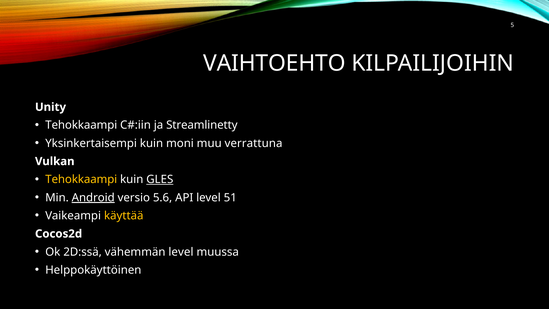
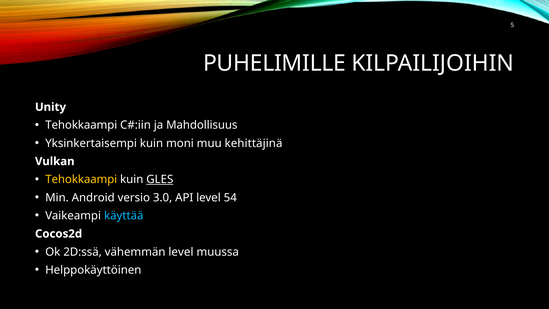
VAIHTOEHTO: VAIHTOEHTO -> PUHELIMILLE (274, 63)
Streamlinetty: Streamlinetty -> Mahdollisuus (202, 125)
verrattuna: verrattuna -> kehittäjinä (254, 143)
Android underline: present -> none (93, 197)
5.6: 5.6 -> 3.0 (163, 197)
51: 51 -> 54 (230, 197)
käyttää colour: yellow -> light blue (124, 216)
